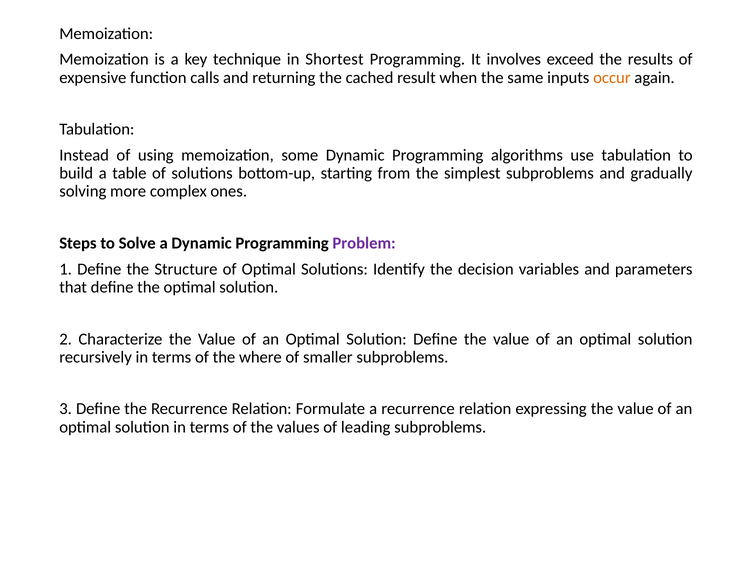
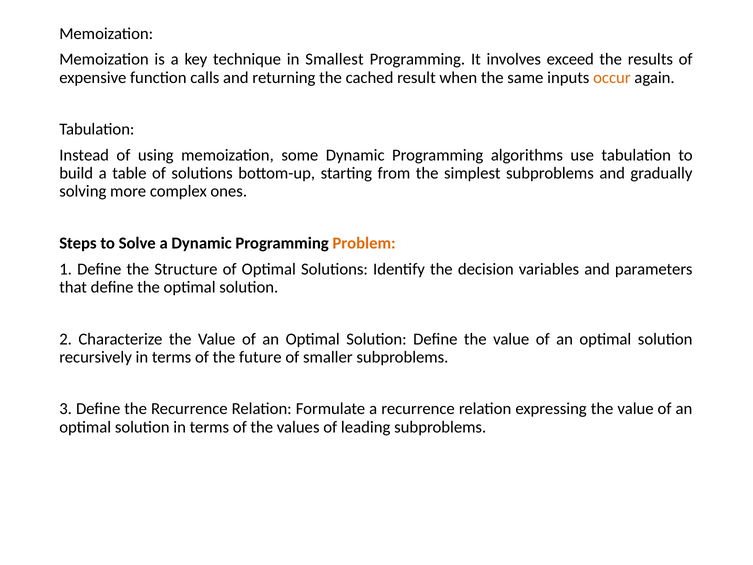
Shortest: Shortest -> Smallest (334, 59)
Problem colour: purple -> orange (364, 243)
where: where -> future (260, 357)
